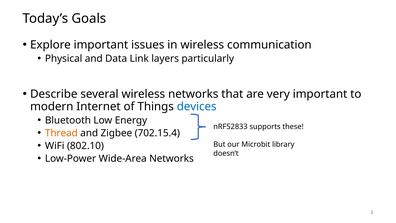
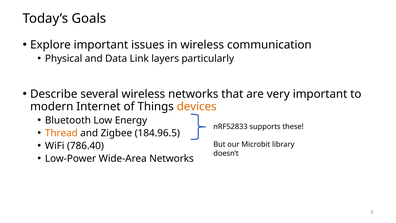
devices colour: blue -> orange (197, 107)
702.15.4: 702.15.4 -> 184.96.5 (157, 133)
802.10: 802.10 -> 786.40 (85, 146)
